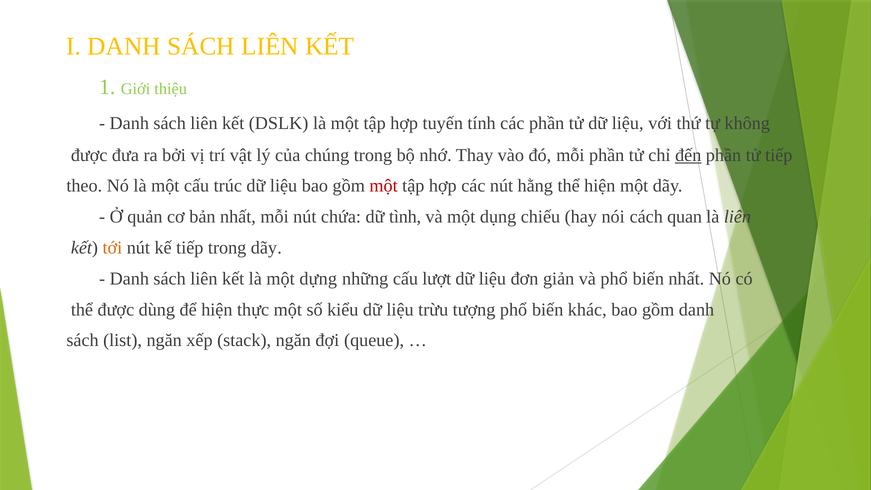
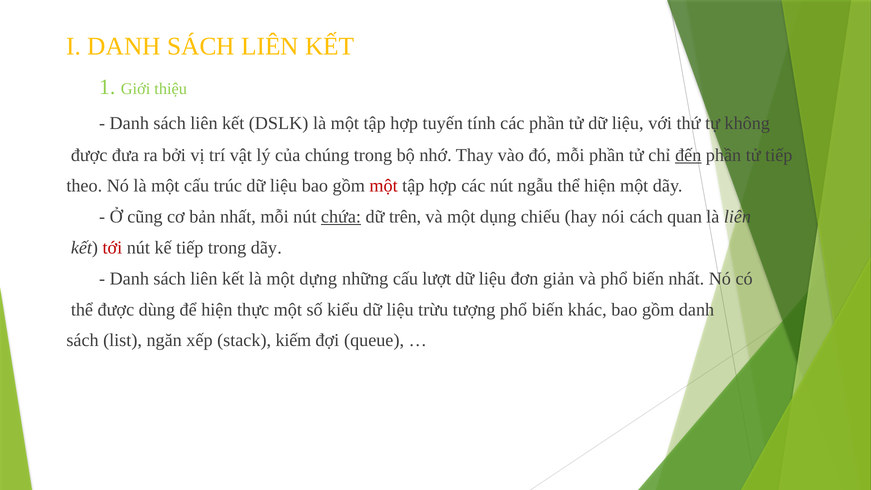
hằng: hằng -> ngẫu (535, 186)
quản: quản -> cũng (145, 217)
chứa underline: none -> present (341, 217)
tình: tình -> trên (405, 217)
tới colour: orange -> red (112, 248)
stack ngăn: ngăn -> kiếm (293, 340)
